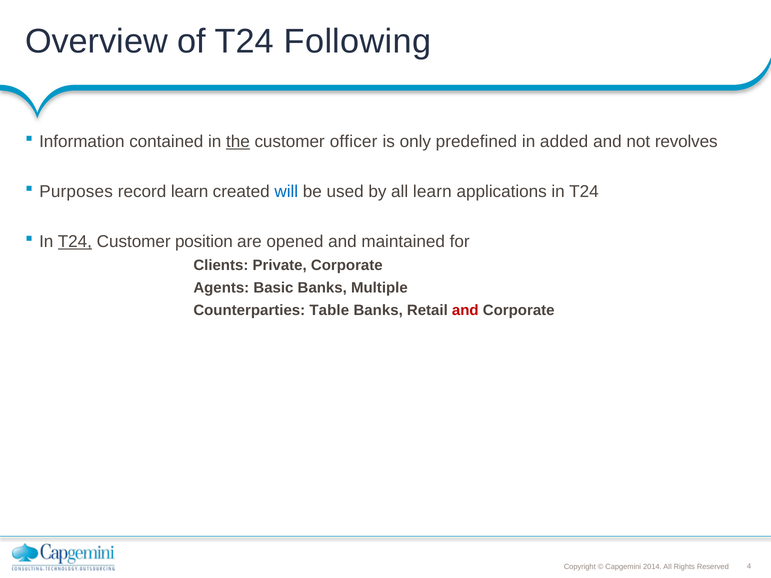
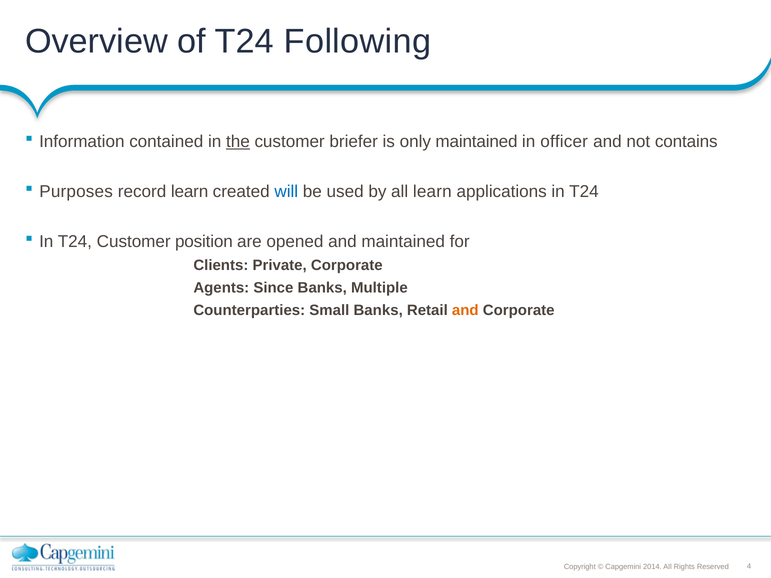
officer: officer -> briefer (354, 142)
only predefined: predefined -> maintained (477, 142)
added: added -> officer (564, 142)
revolves: revolves -> contains (686, 142)
T24 underline: present -> none (75, 242)
Basic: Basic -> Since (273, 288)
Table: Table -> Small (329, 311)
and colour: red -> orange (465, 311)
